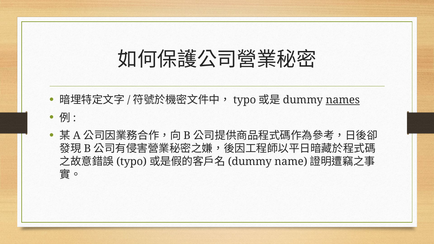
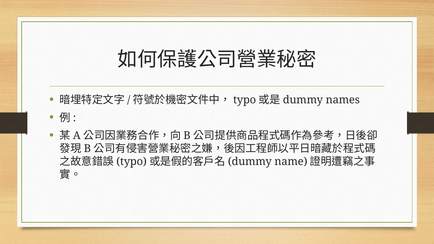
names underline: present -> none (343, 100)
